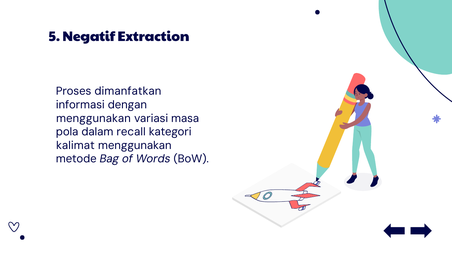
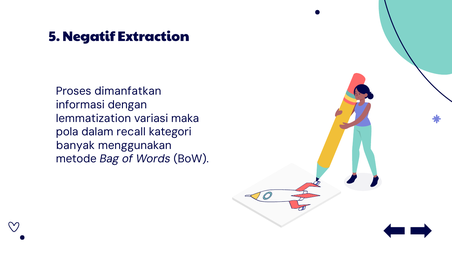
menggunakan: menggunakan -> lemmatization (94, 118)
masa: masa -> maka (185, 118)
kalimat: kalimat -> banyak (75, 146)
